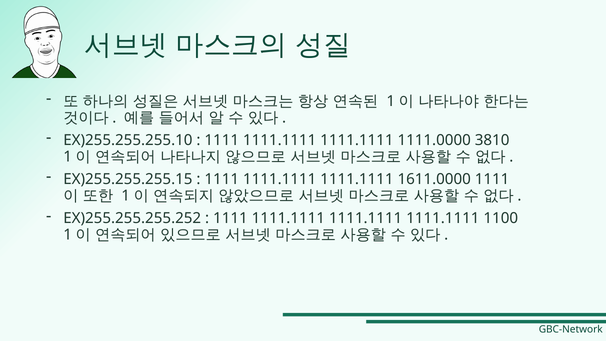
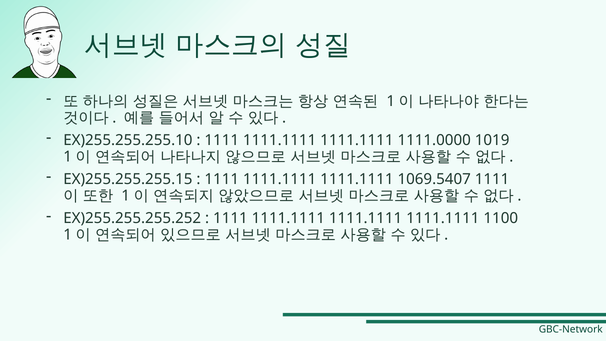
3810: 3810 -> 1019 (492, 140)
1611.0000: 1611.0000 -> 1069.5407 (434, 179)
